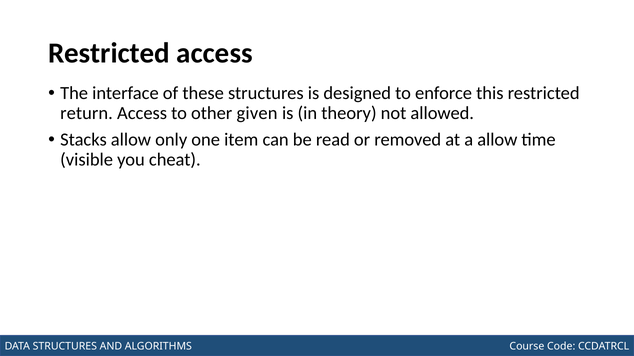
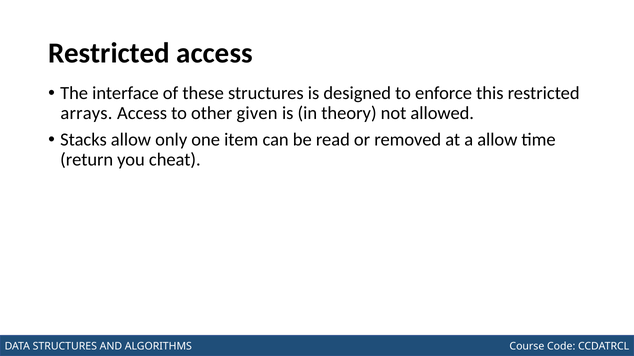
return: return -> arrays (86, 113)
visible: visible -> return (87, 160)
